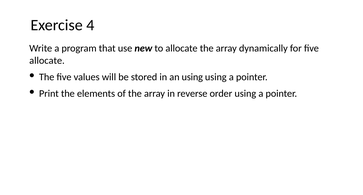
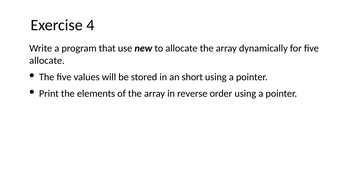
an using: using -> short (192, 77)
